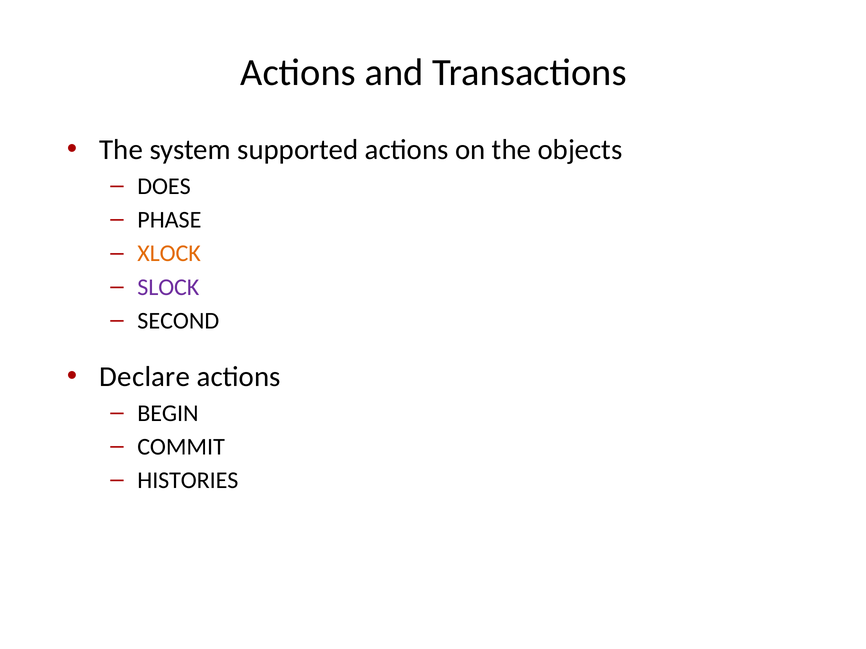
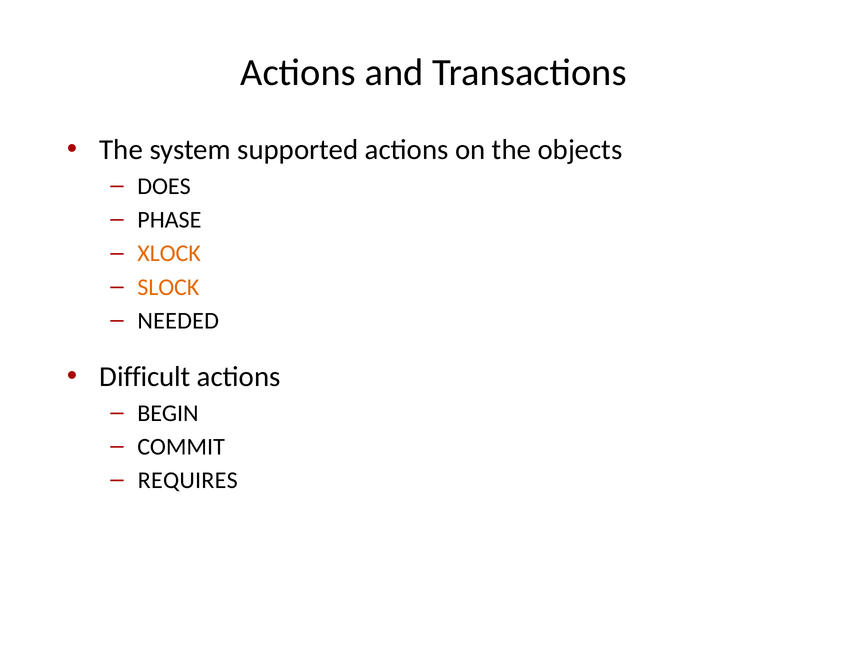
SLOCK colour: purple -> orange (168, 287)
SECOND: SECOND -> NEEDED (178, 321)
Declare: Declare -> Difficult (145, 377)
HISTORIES: HISTORIES -> REQUIRES (188, 481)
